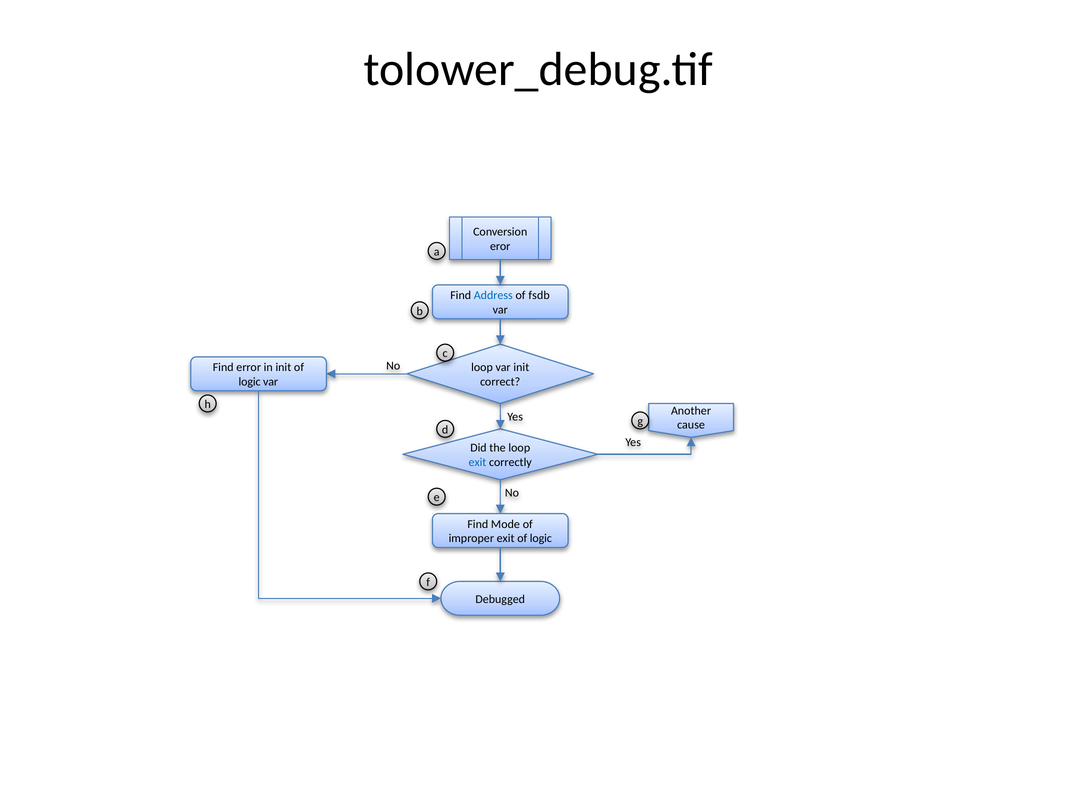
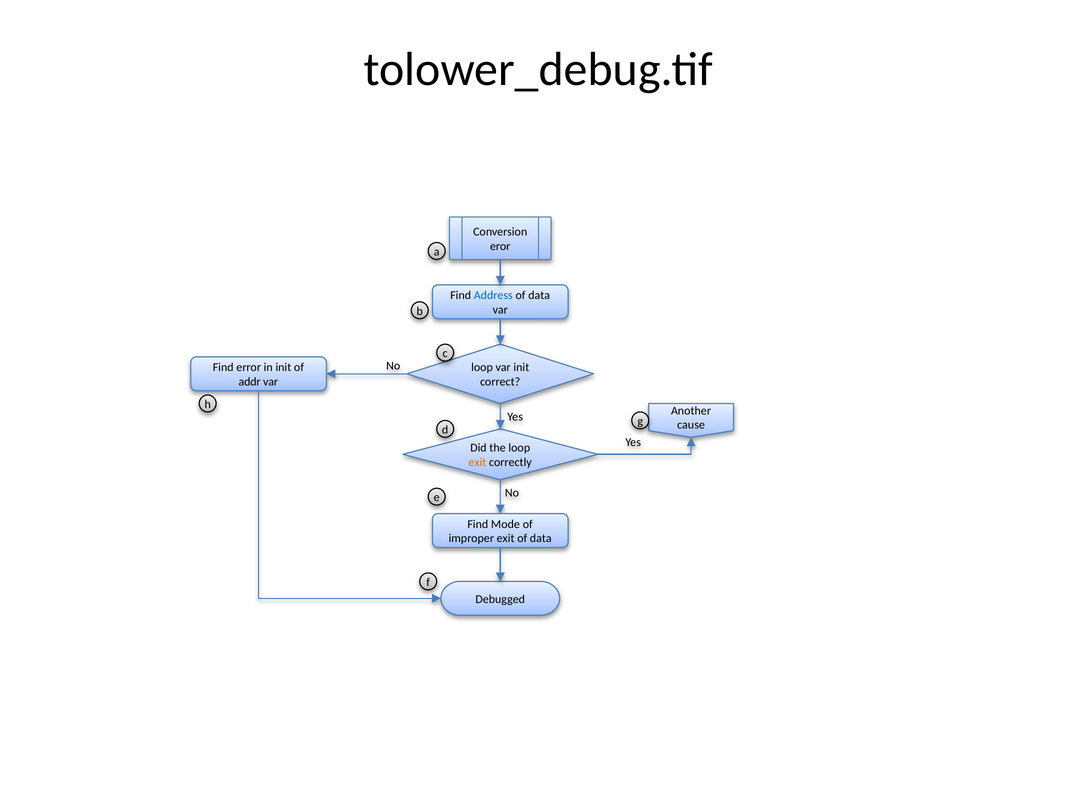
fsdb: fsdb -> data (539, 296)
logic: logic -> addr (250, 382)
exit colour: blue -> orange (477, 463)
exit of logic: logic -> data (541, 539)
